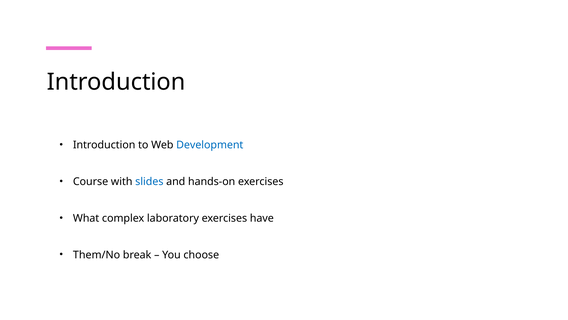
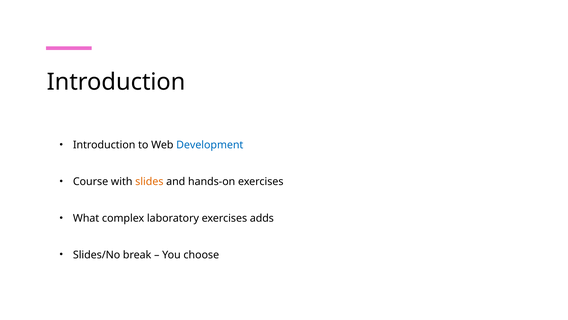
slides colour: blue -> orange (149, 181)
have: have -> adds (262, 218)
Them/No: Them/No -> Slides/No (97, 254)
